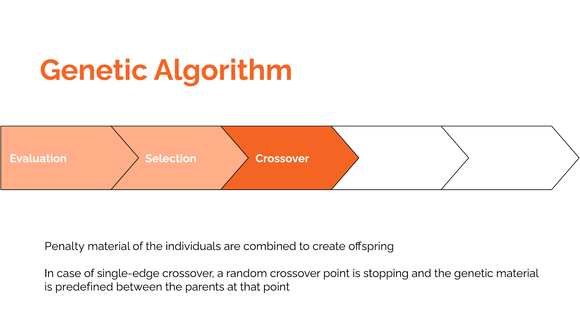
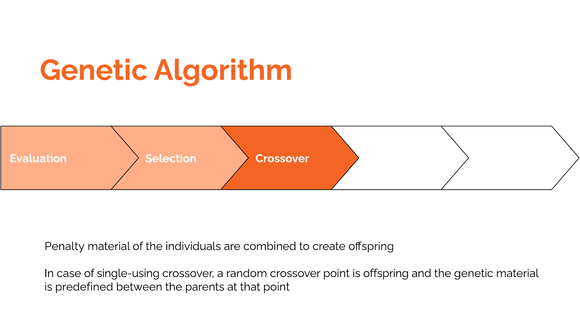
single-edge: single-edge -> single-using (128, 274)
is stopping: stopping -> offspring (386, 274)
